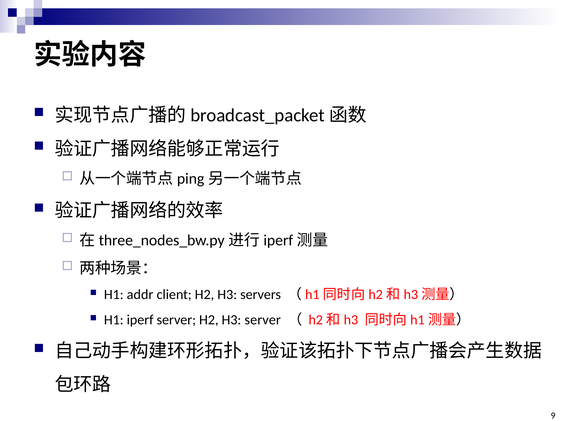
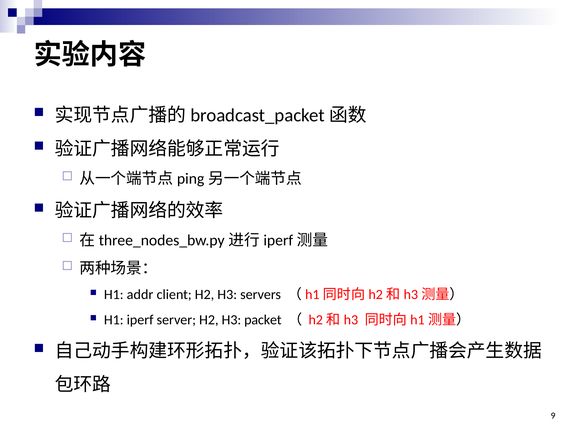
H3 server: server -> packet (263, 320)
